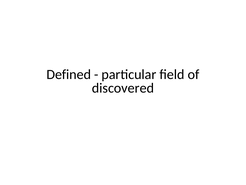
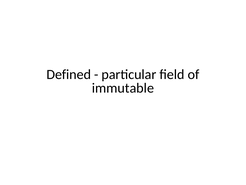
discovered: discovered -> immutable (123, 88)
